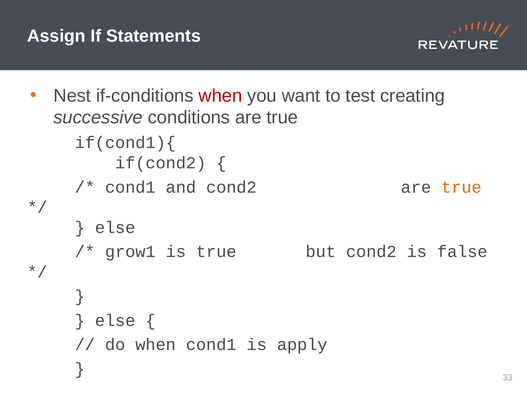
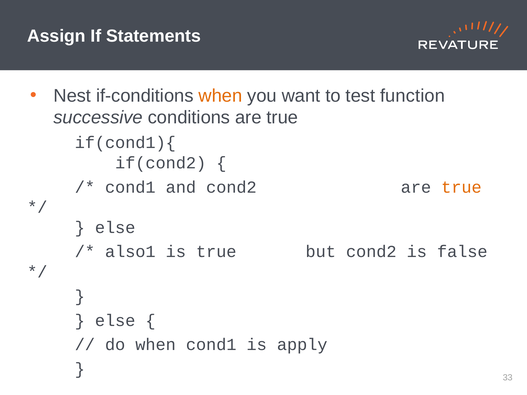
when colour: red -> orange (220, 96)
creating: creating -> function (413, 96)
grow1: grow1 -> also1 (130, 252)
